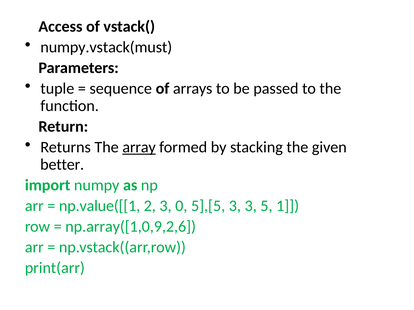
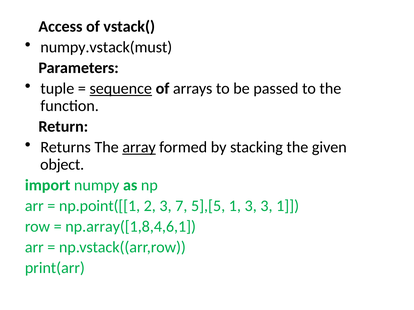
sequence underline: none -> present (121, 89)
better: better -> object (62, 165)
np.value([[1: np.value([[1 -> np.point([[1 (100, 206)
0: 0 -> 7 (181, 206)
5],[5 3: 3 -> 1 (235, 206)
3 5: 5 -> 3 (266, 206)
np.array([1,0,9,2,6: np.array([1,0,9,2,6 -> np.array([1,8,4,6,1 (131, 227)
